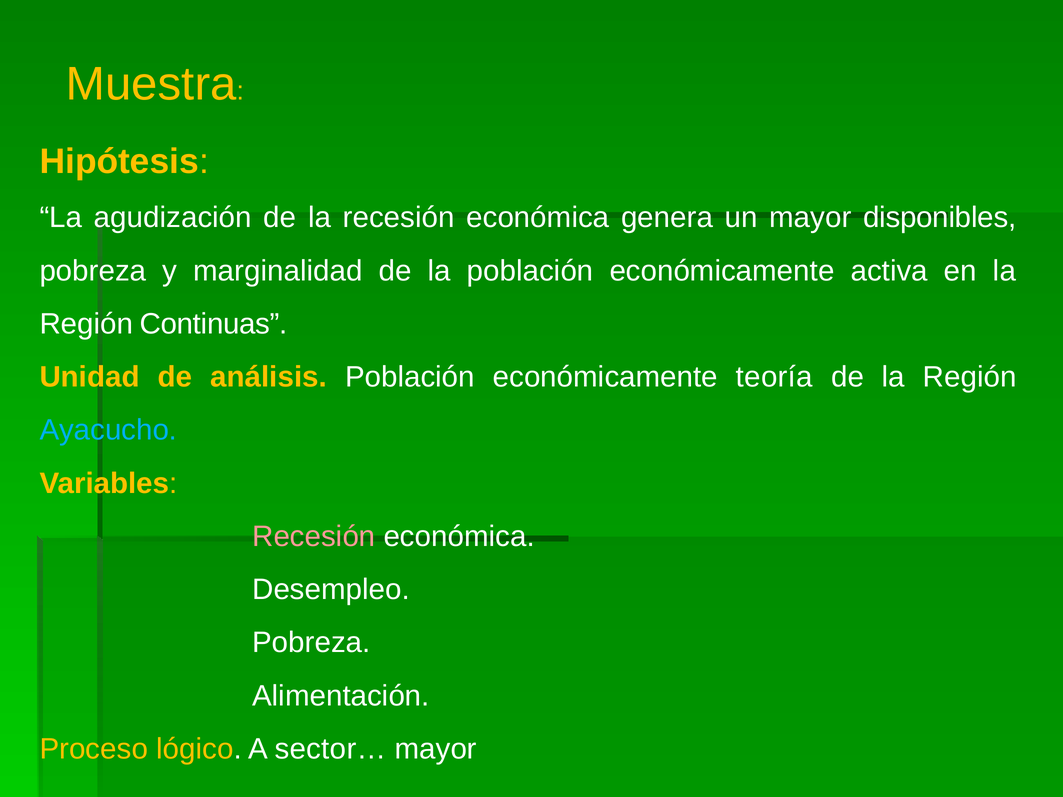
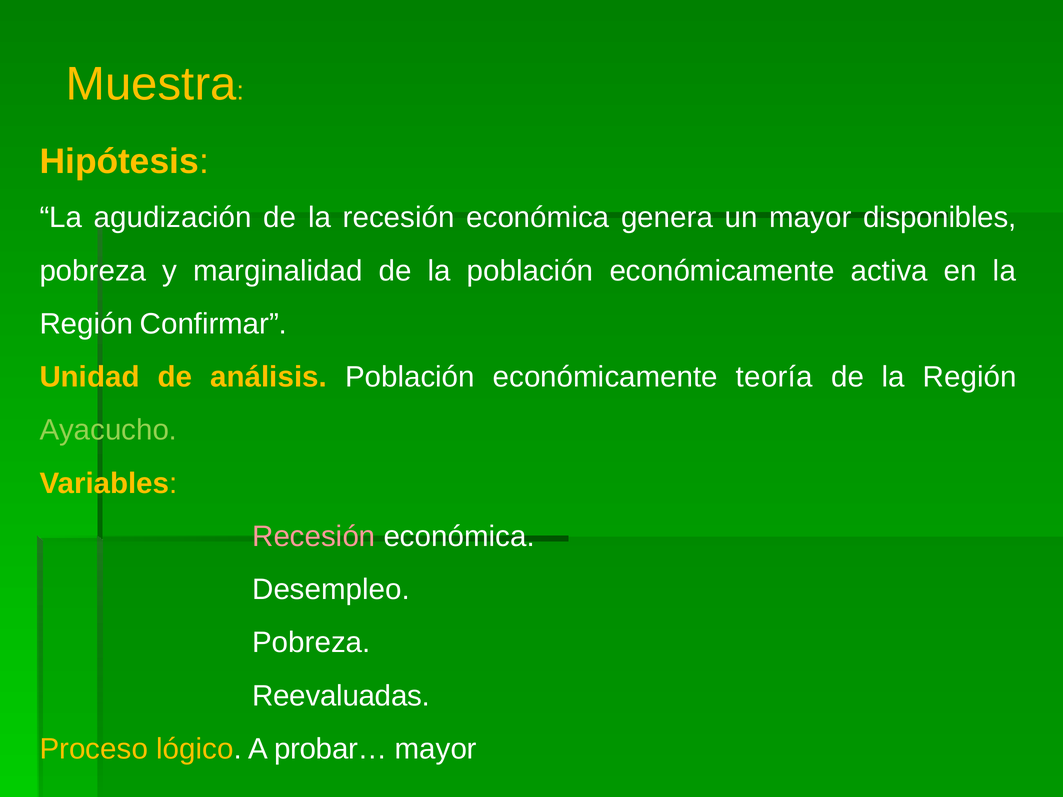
Continuas: Continuas -> Confirmar (214, 324)
Ayacucho colour: light blue -> light green (108, 430)
Alimentación: Alimentación -> Reevaluadas (341, 696)
sector…: sector… -> probar… (331, 749)
